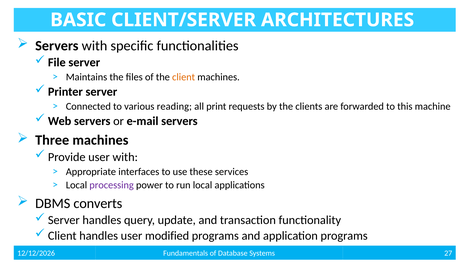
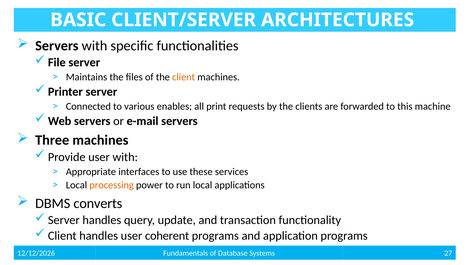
reading: reading -> enables (174, 106)
processing colour: purple -> orange (112, 185)
modified: modified -> coherent (167, 235)
